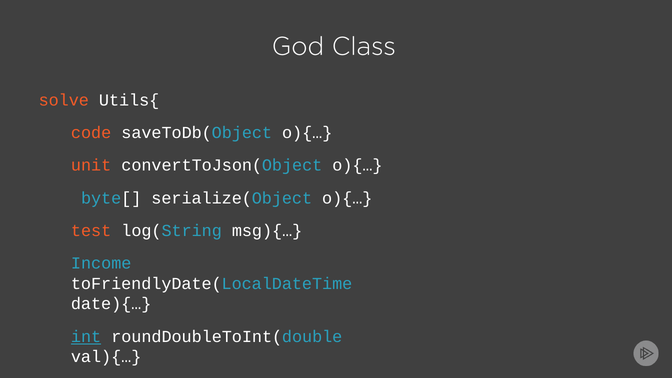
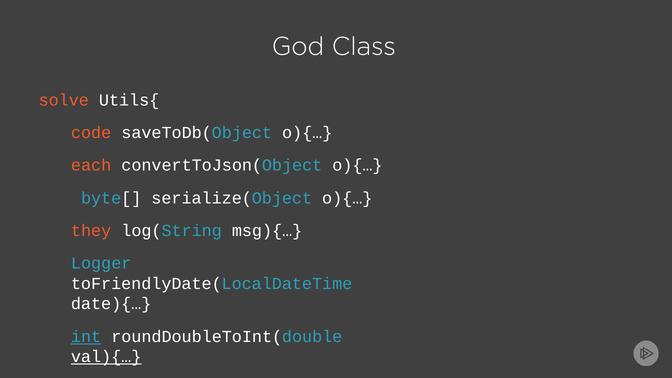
unit: unit -> each (91, 165)
test: test -> they (91, 231)
Income: Income -> Logger (101, 263)
val){… underline: none -> present (106, 357)
